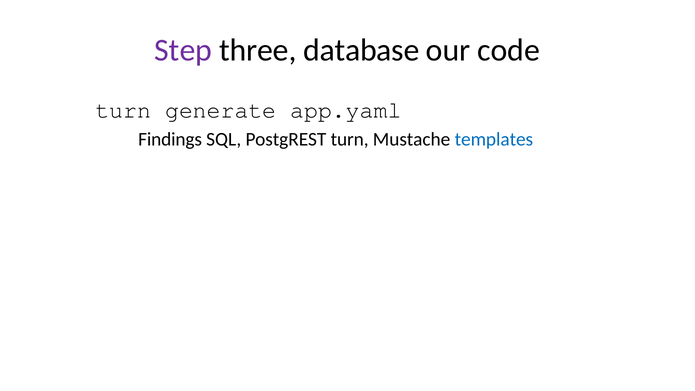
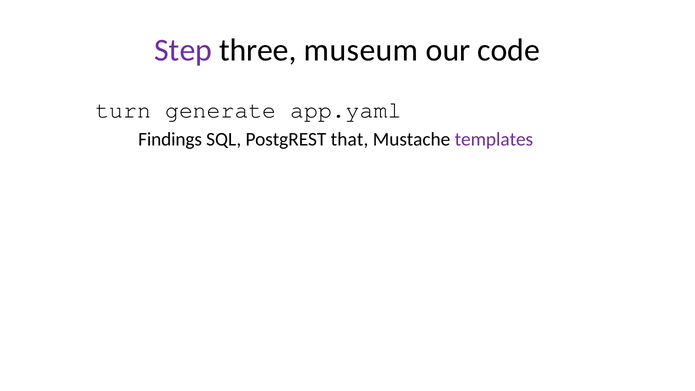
database: database -> museum (361, 50)
PostgREST turn: turn -> that (350, 139)
templates colour: blue -> purple (494, 139)
